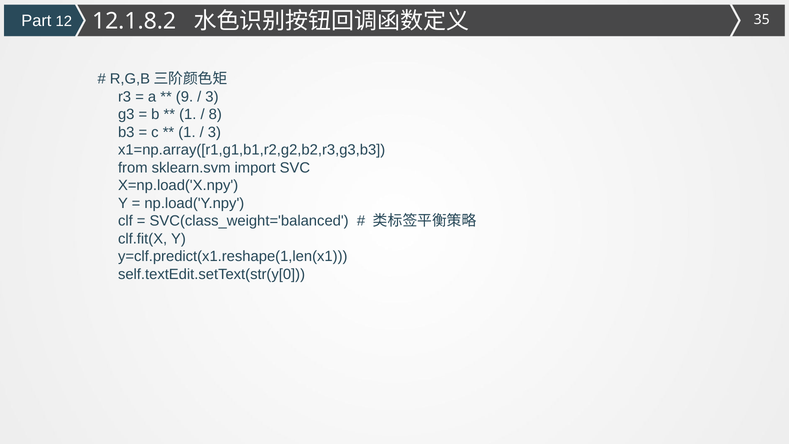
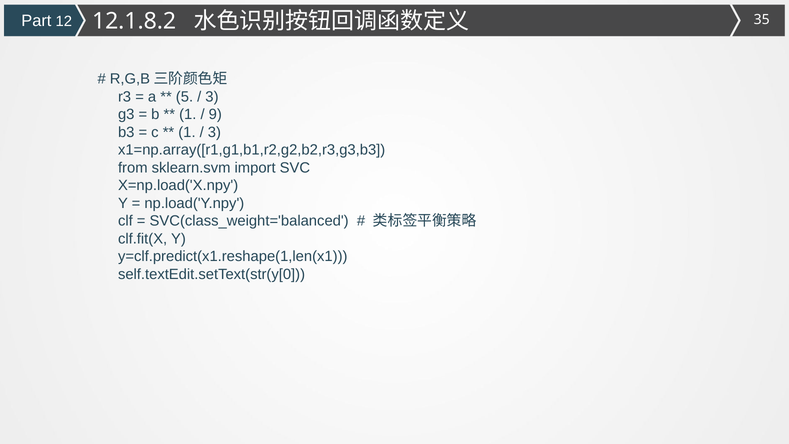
9: 9 -> 5 (184, 97)
8: 8 -> 9 (215, 114)
